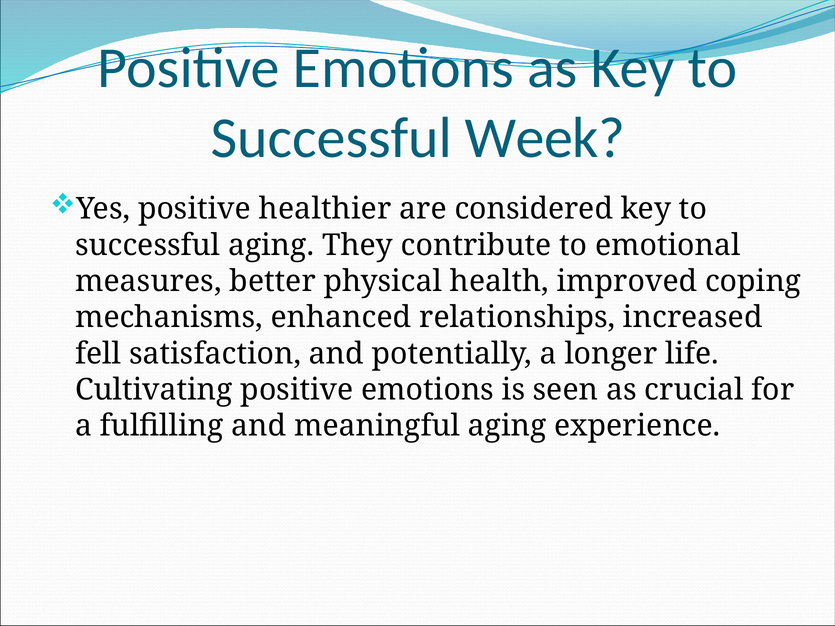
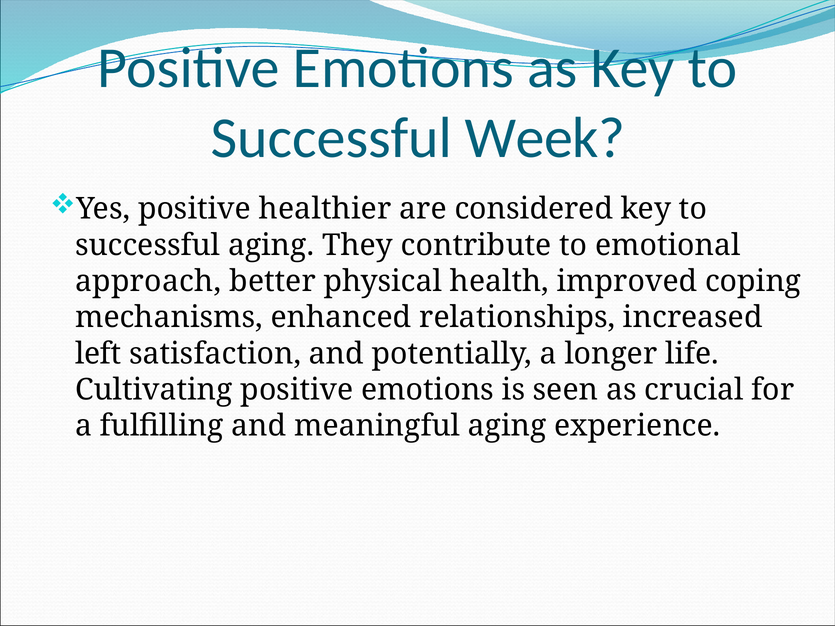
measures: measures -> approach (148, 281)
fell: fell -> left (98, 354)
